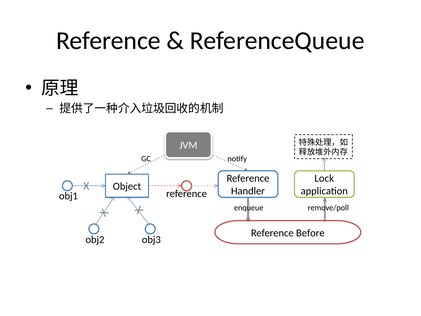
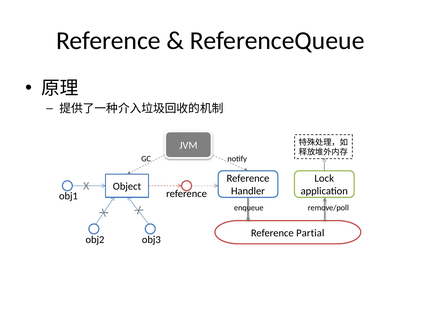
Before: Before -> Partial (310, 233)
